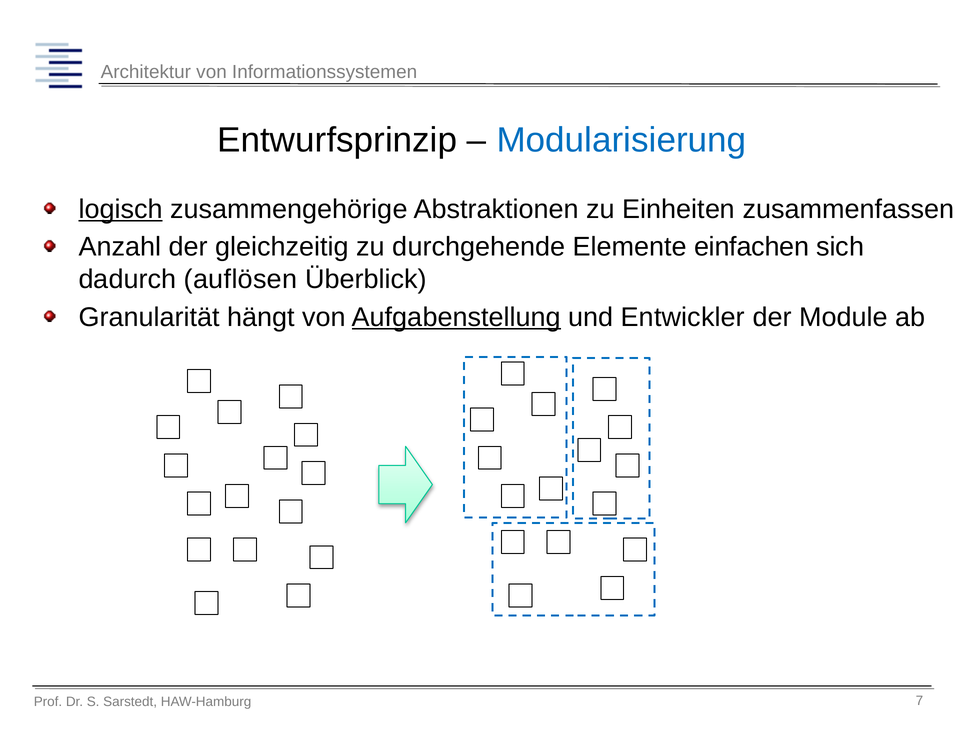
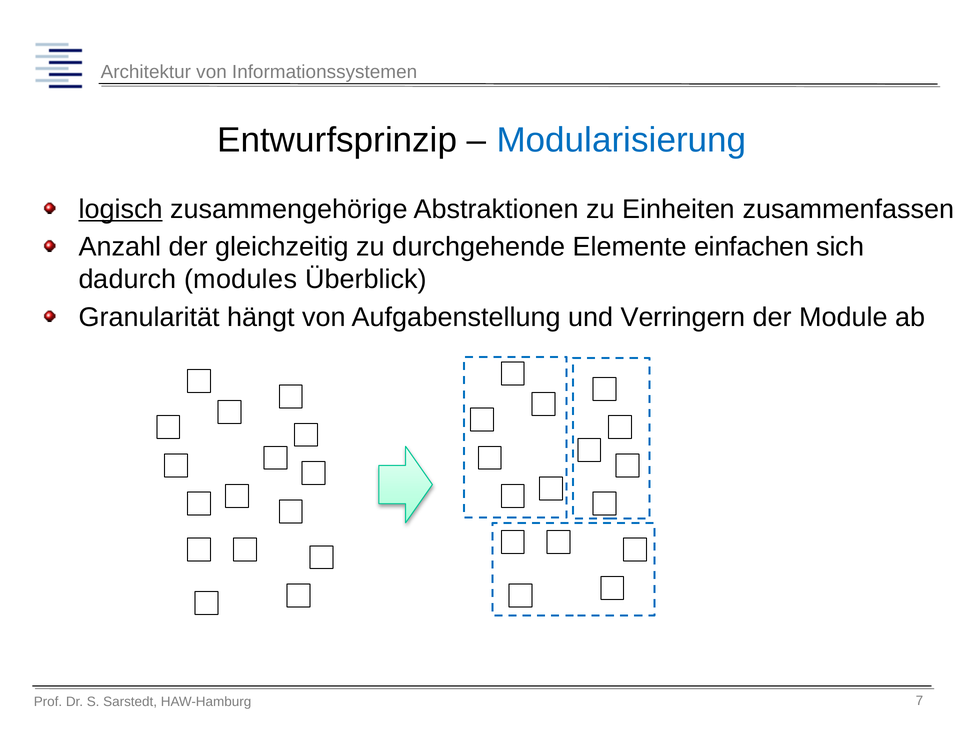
auflösen: auflösen -> modules (241, 279)
Aufgabenstellung underline: present -> none (456, 317)
Entwickler: Entwickler -> Verringern (683, 317)
